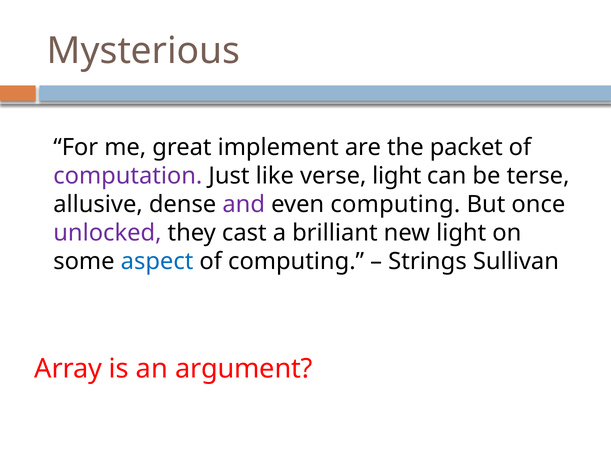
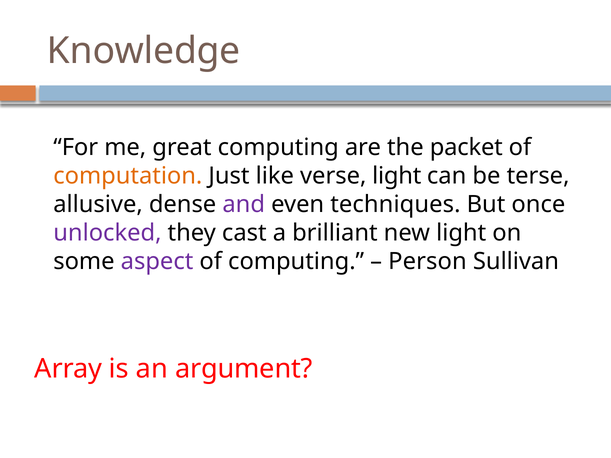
Mysterious: Mysterious -> Knowledge (144, 51)
great implement: implement -> computing (278, 148)
computation colour: purple -> orange (128, 176)
even computing: computing -> techniques (395, 205)
aspect colour: blue -> purple (157, 262)
Strings: Strings -> Person (427, 262)
